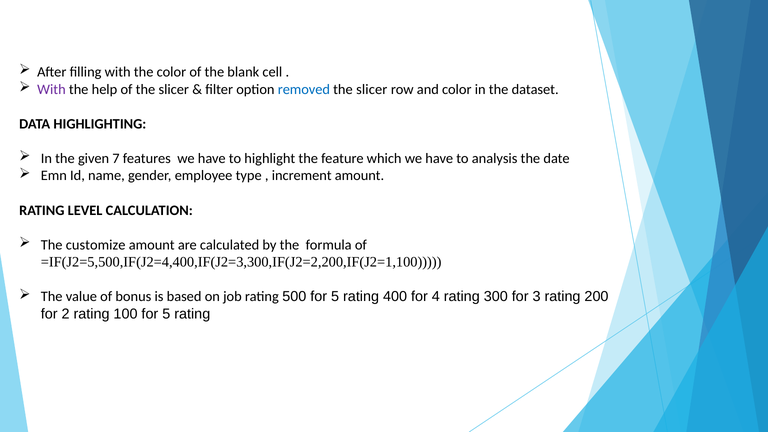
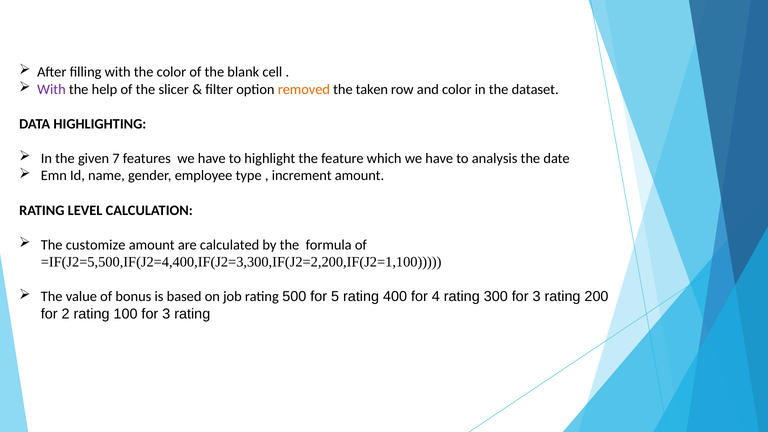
removed colour: blue -> orange (304, 89)
slicer: slicer -> taken (372, 89)
100 for 5: 5 -> 3 (166, 314)
